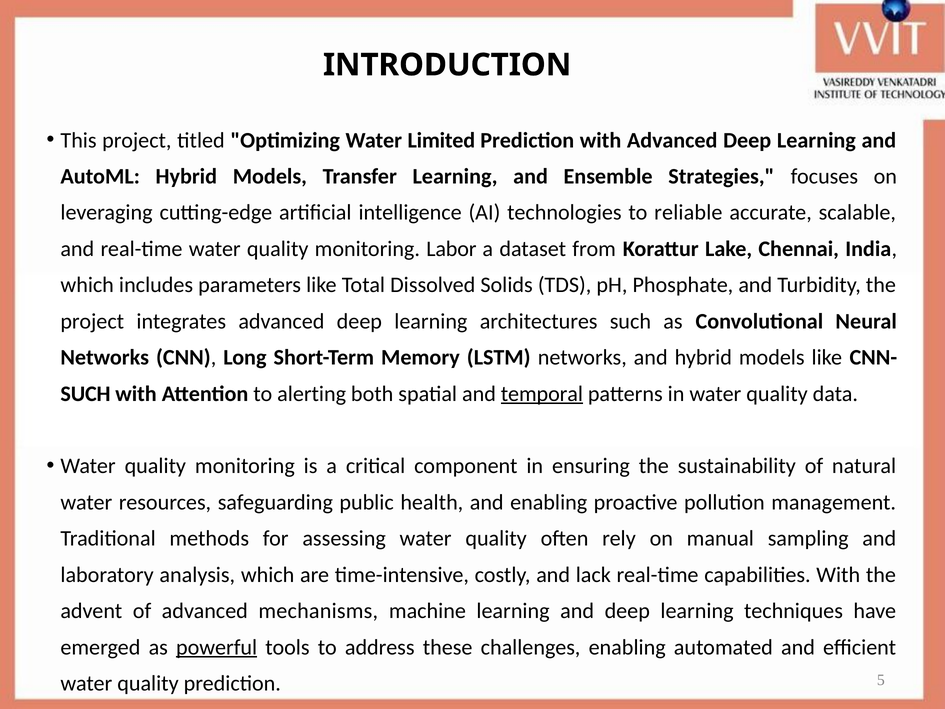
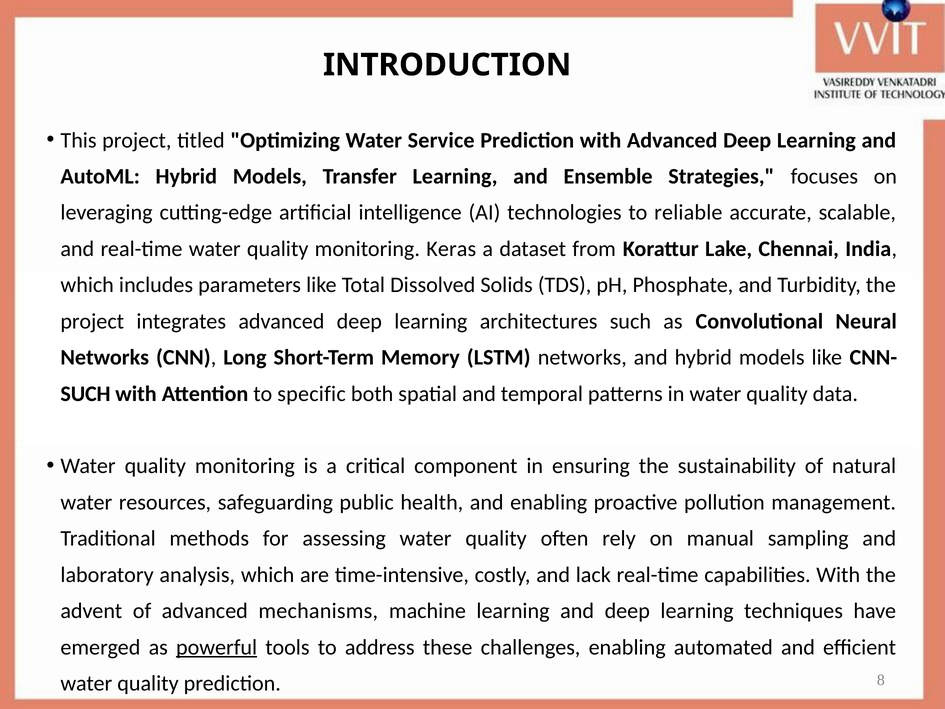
Limited: Limited -> Service (441, 140)
Labor: Labor -> Keras (451, 249)
alerting: alerting -> specific (312, 394)
temporal underline: present -> none (542, 394)
5: 5 -> 8 (881, 680)
